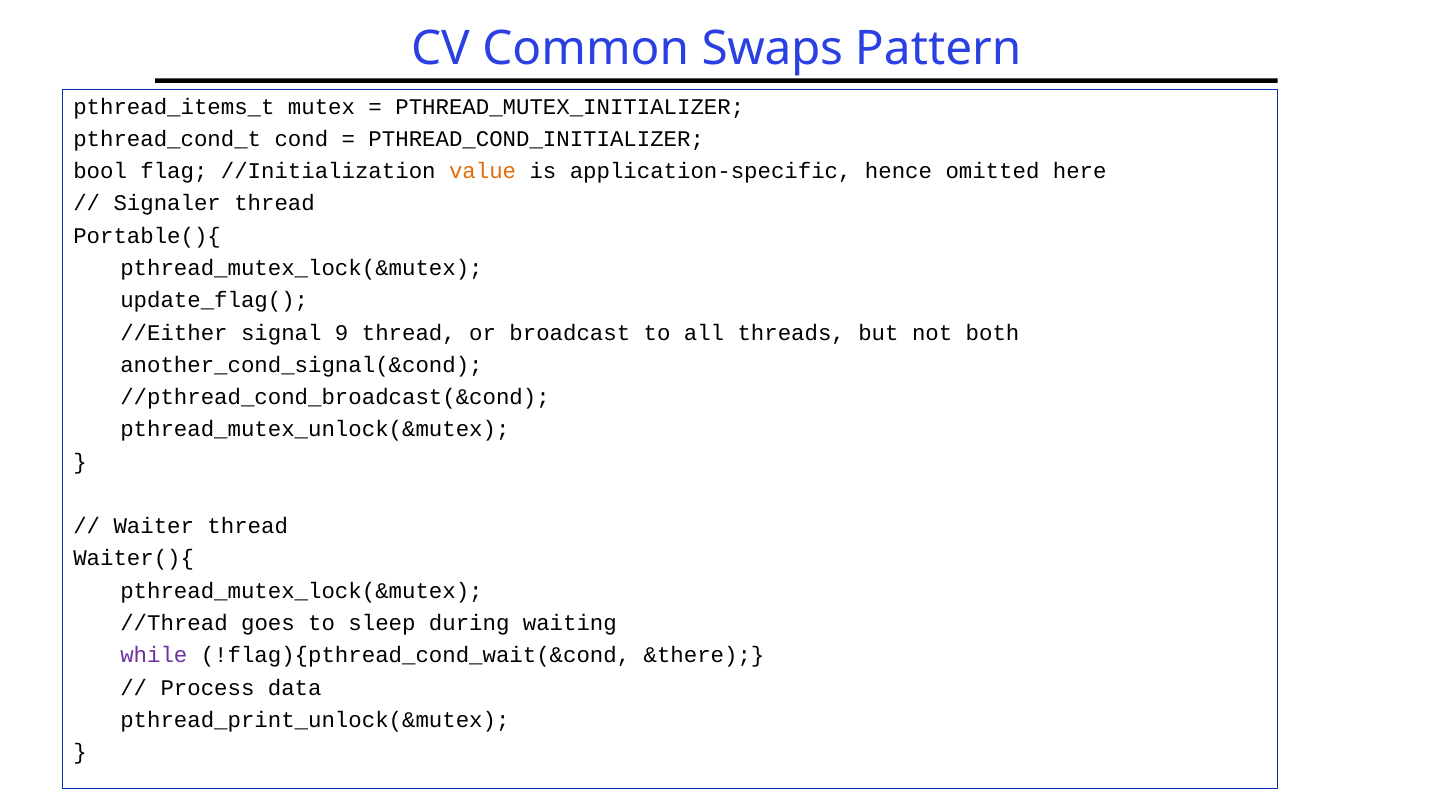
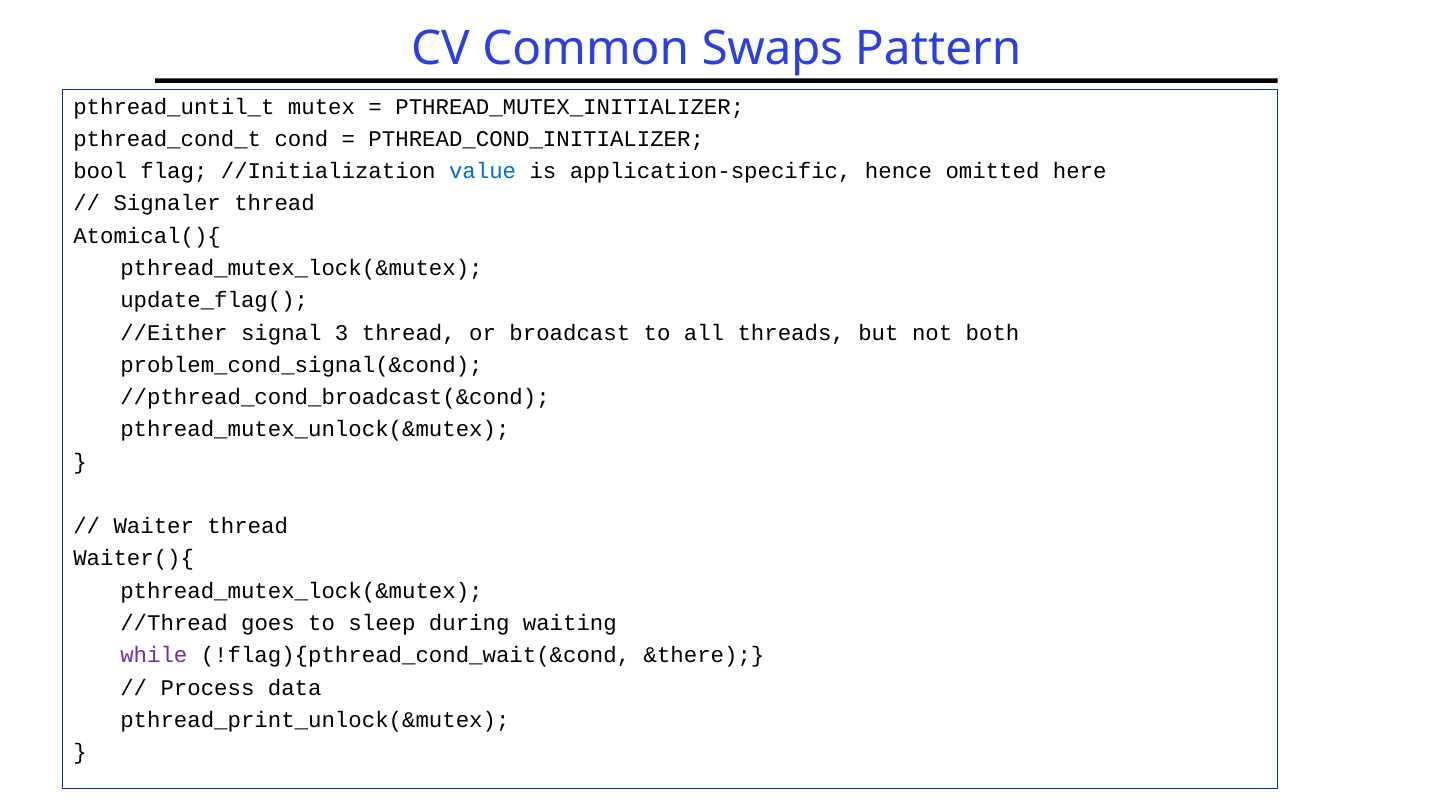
pthread_items_t: pthread_items_t -> pthread_until_t (174, 107)
value colour: orange -> blue (483, 171)
Portable(){: Portable(){ -> Atomical(){ (147, 236)
9: 9 -> 3 (342, 333)
another_cond_signal(&cond: another_cond_signal(&cond -> problem_cond_signal(&cond (301, 365)
